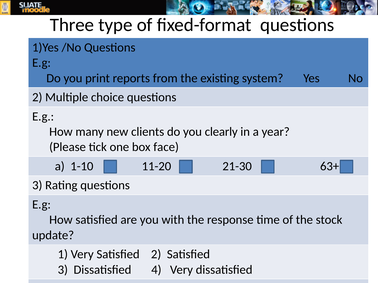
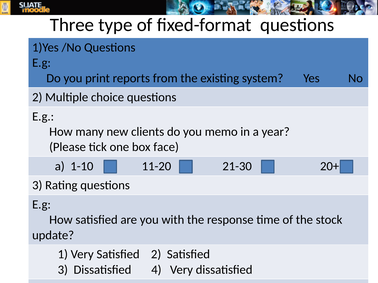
clearly: clearly -> memo (221, 132)
63+: 63+ -> 20+ (330, 166)
